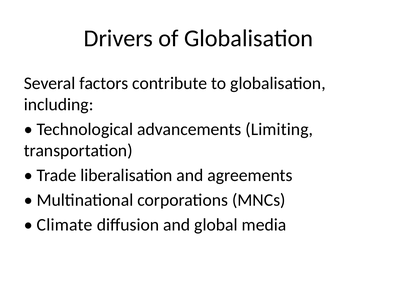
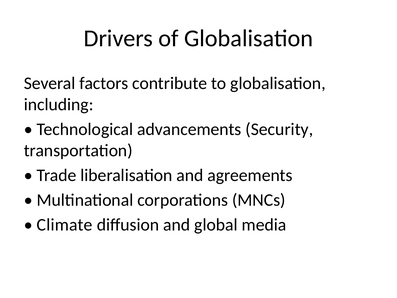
Limiting: Limiting -> Security (279, 129)
